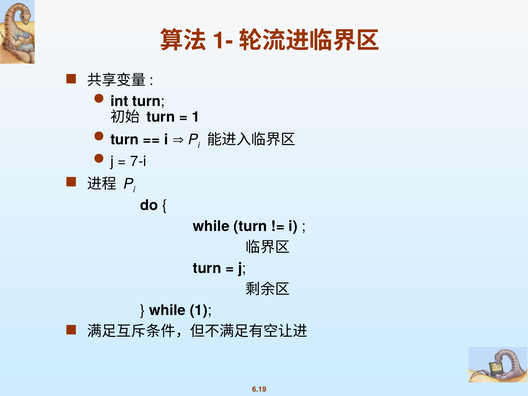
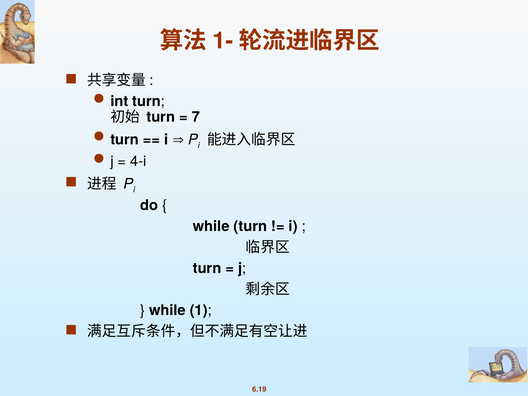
1: 1 -> 7 (196, 117)
7-i: 7-i -> 4-i (138, 161)
